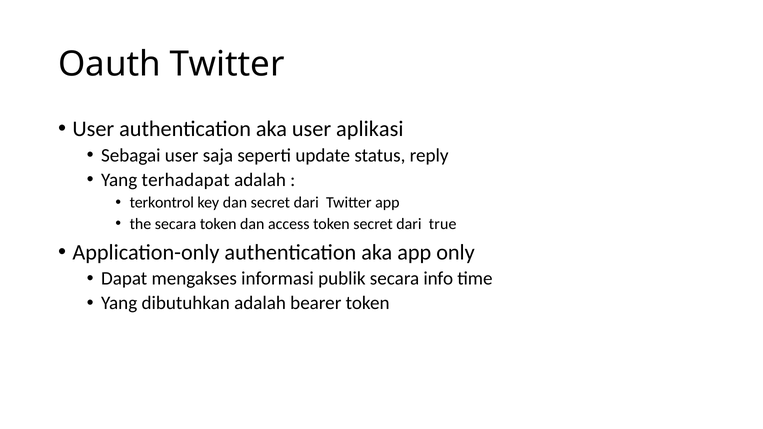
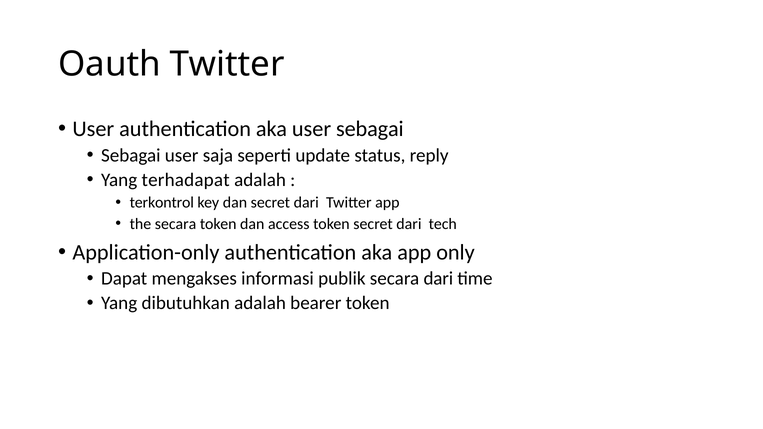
user aplikasi: aplikasi -> sebagai (370, 129)
true: true -> tech (443, 224)
secara info: info -> dari (438, 279)
